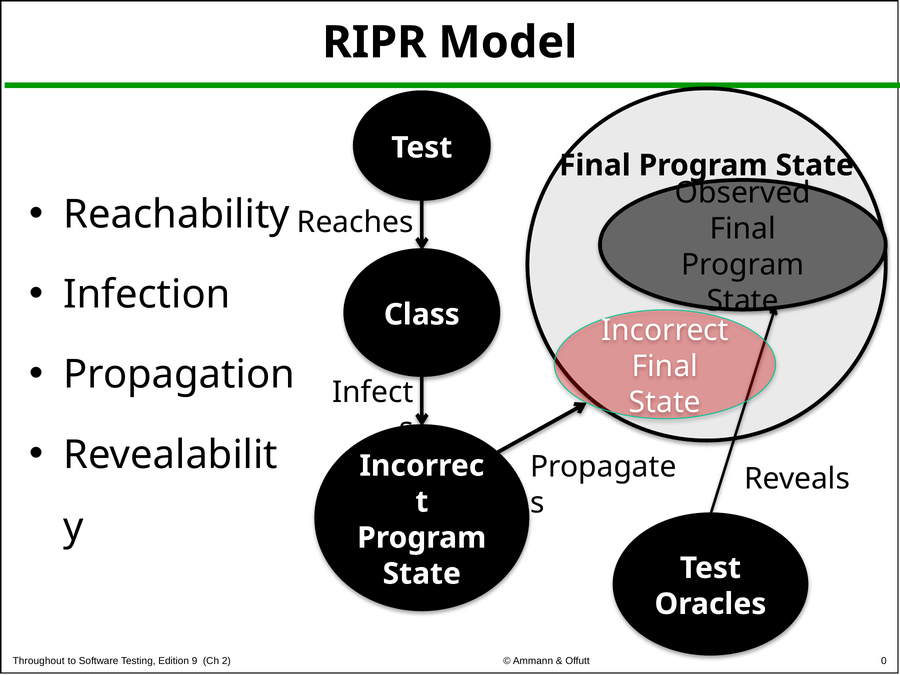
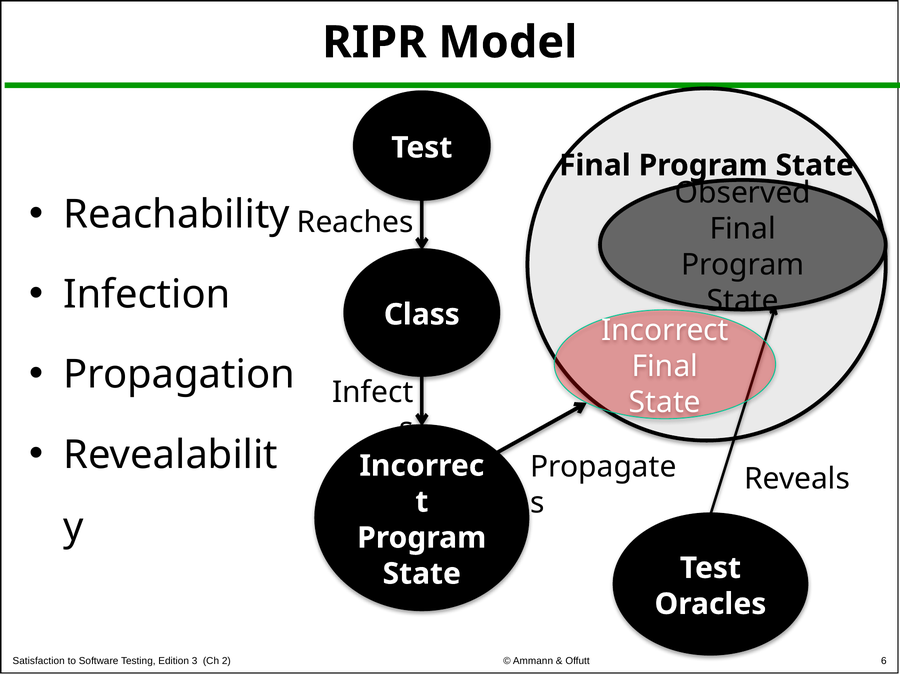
Throughout: Throughout -> Satisfaction (39, 661)
9: 9 -> 3 (195, 661)
0: 0 -> 6 (884, 661)
